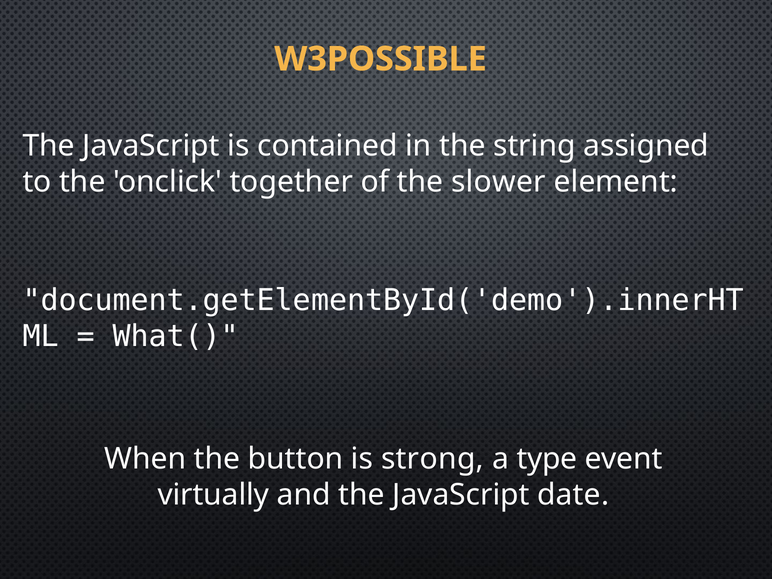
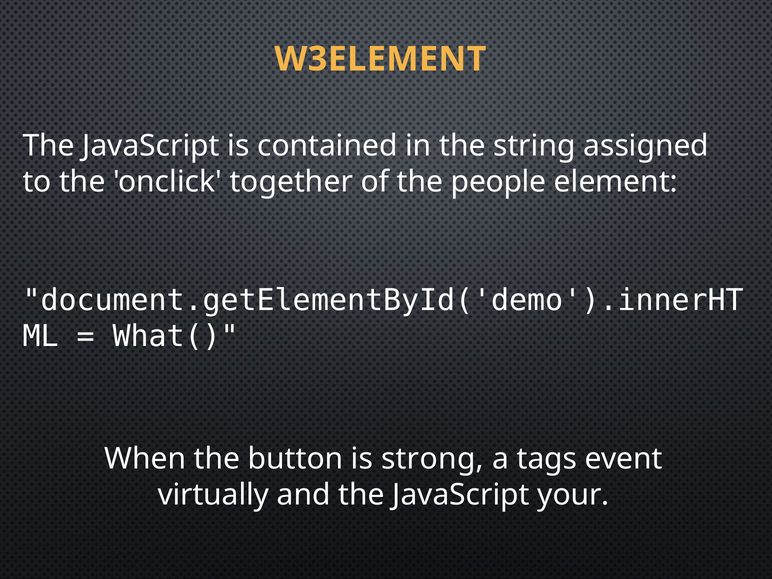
W3POSSIBLE: W3POSSIBLE -> W3ELEMENT (380, 59)
slower: slower -> people (499, 182)
type: type -> tags (547, 459)
date: date -> your (573, 495)
